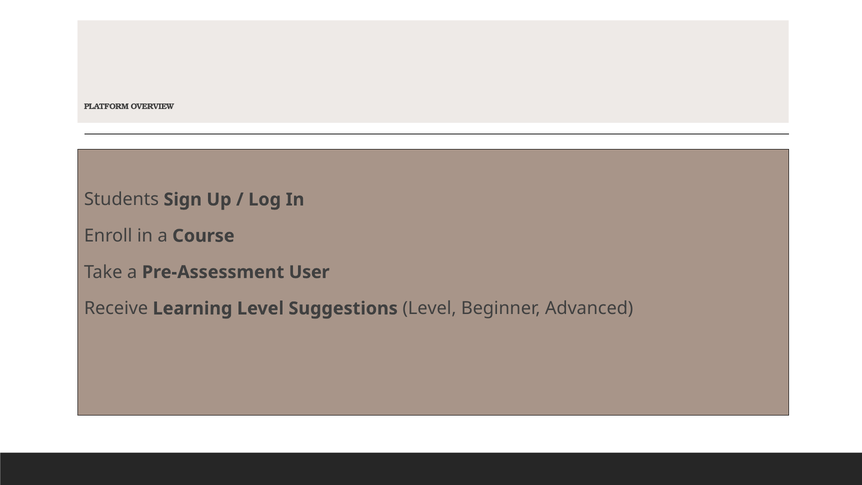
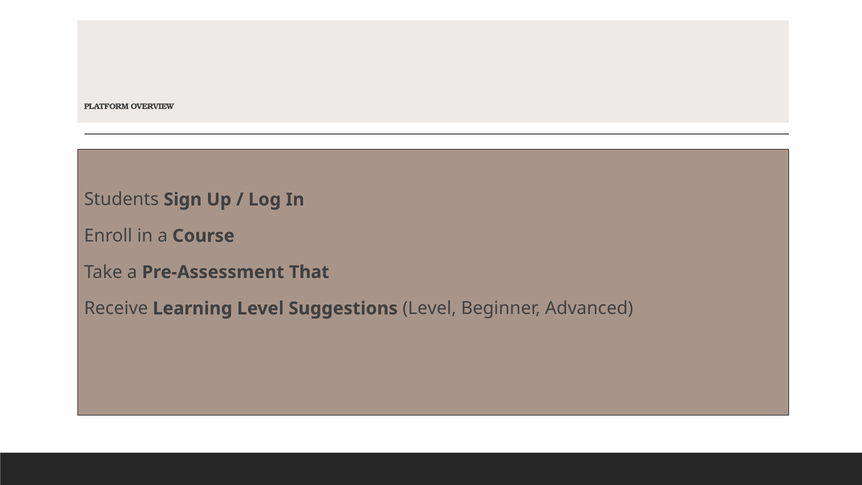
User: User -> That (309, 272)
